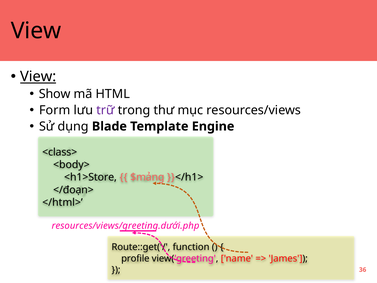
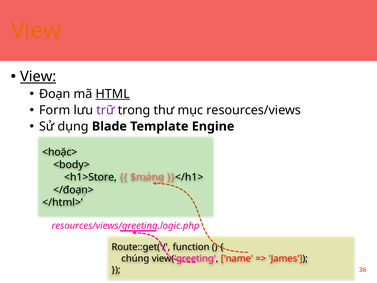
View colour: black -> orange (36, 31)
Show: Show -> Đoạn (55, 94)
HTML underline: none -> present (113, 94)
<class>: <class> -> <hoặc> (60, 152)
resources/views/greeting.dưới.php: resources/views/greeting.dưới.php -> resources/views/greeting.logic.php (126, 225)
profile: profile -> chúng (135, 258)
